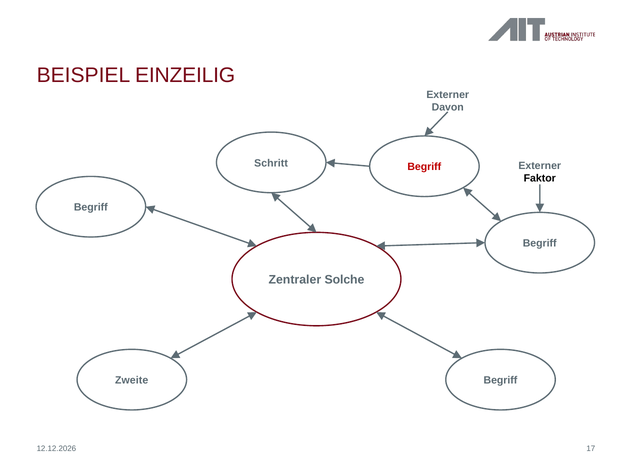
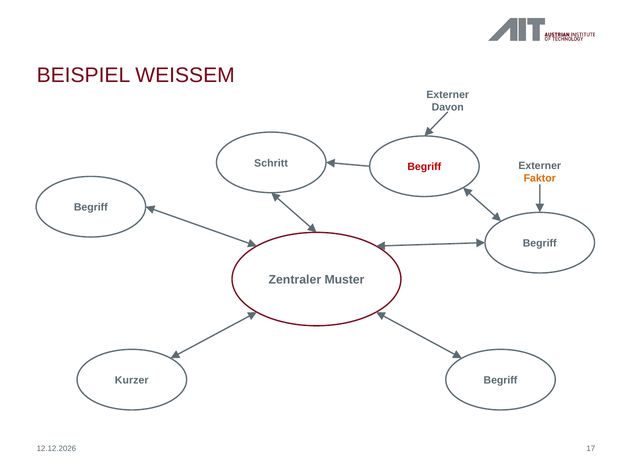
EINZEILIG: EINZEILIG -> WEISSEM (185, 75)
Faktor colour: black -> orange (540, 178)
Solche: Solche -> Muster (344, 280)
Zweite: Zweite -> Kurzer (132, 380)
